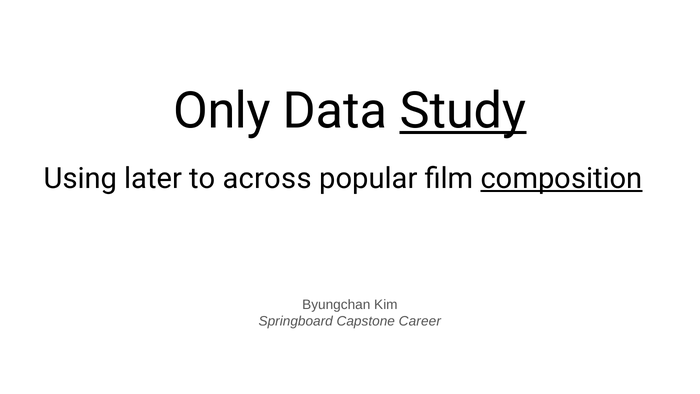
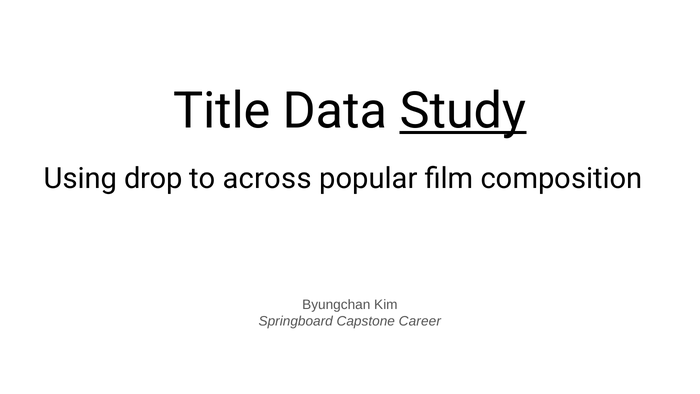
Only: Only -> Title (222, 111)
later: later -> drop (153, 178)
composition underline: present -> none (562, 178)
